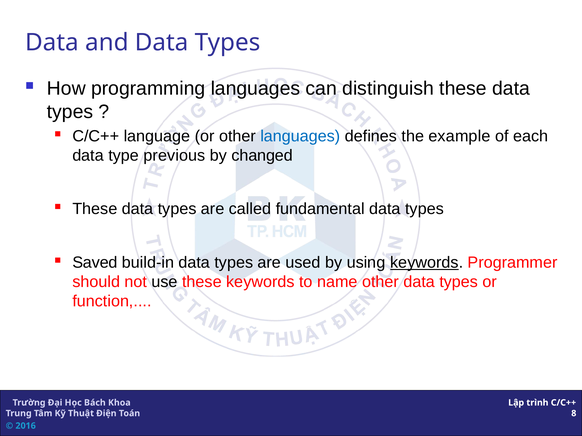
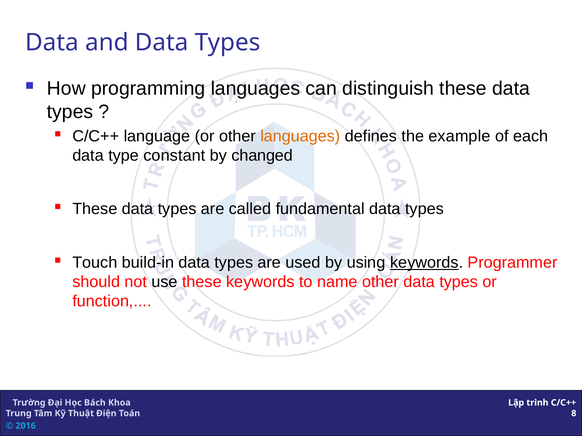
languages colour: blue -> orange (300, 136)
previous: previous -> constant (174, 156)
Saved: Saved -> Touch (95, 263)
